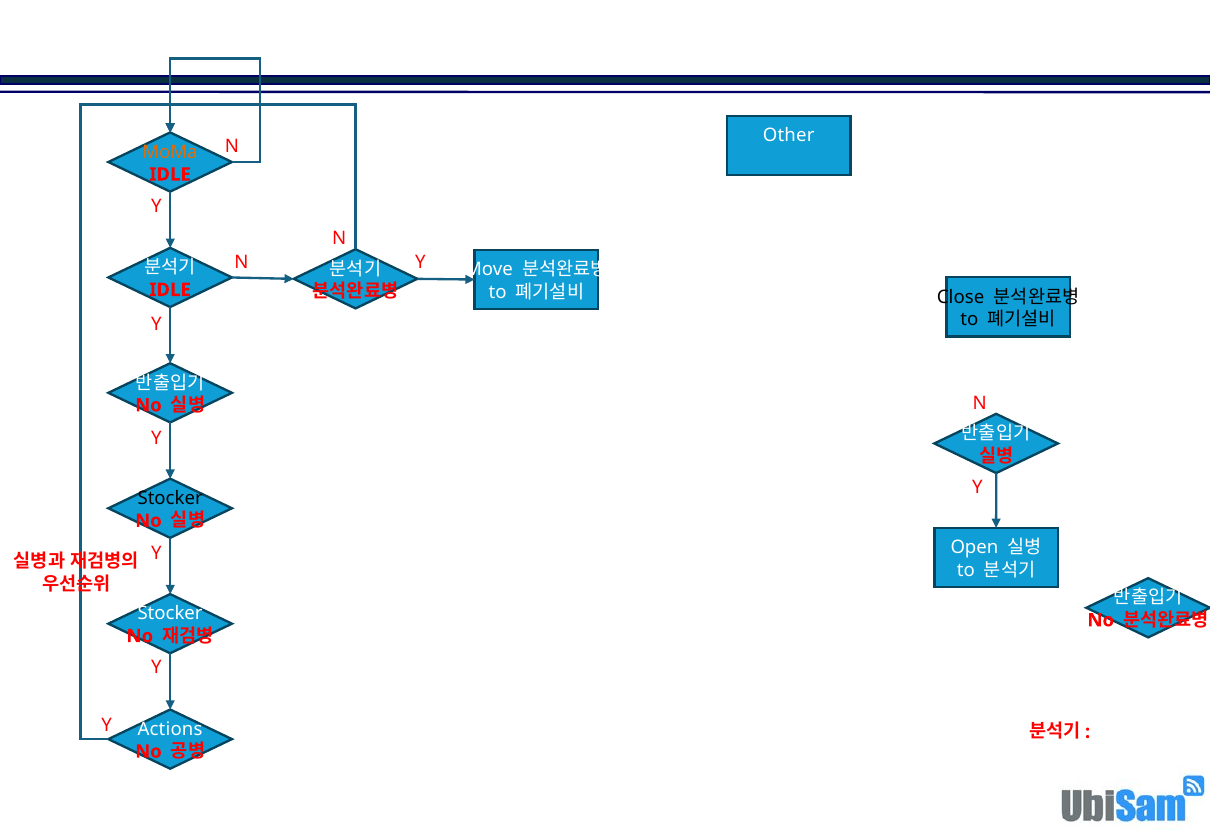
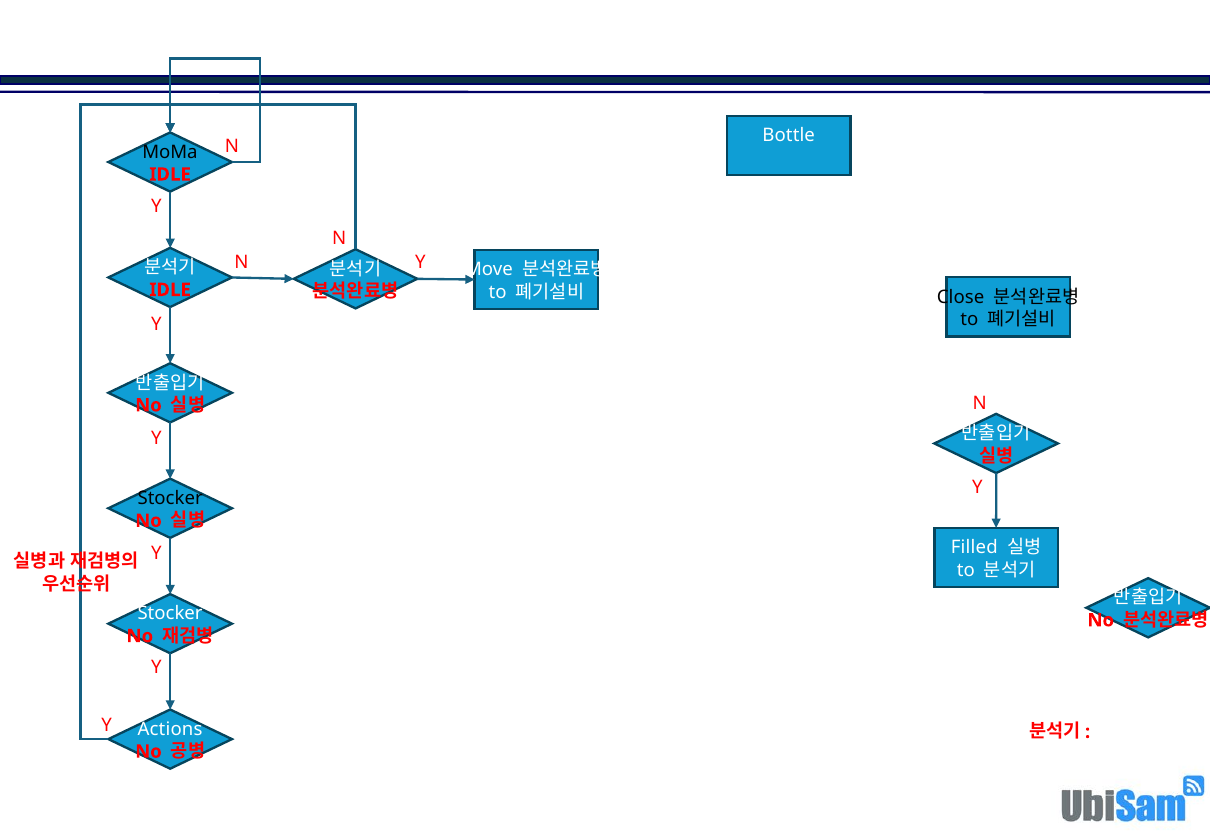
Other: Other -> Bottle (789, 135)
MoMa colour: orange -> black (170, 152)
Open: Open -> Filled (974, 547)
